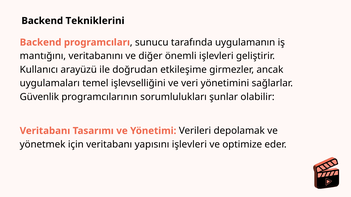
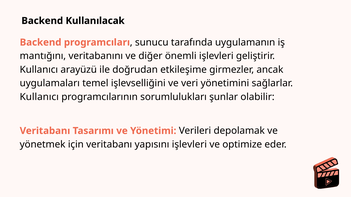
Tekniklerini: Tekniklerini -> Kullanılacak (95, 21)
Güvenlik: Güvenlik -> Kullanıcı (39, 97)
